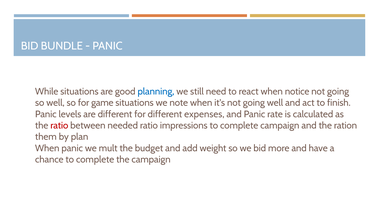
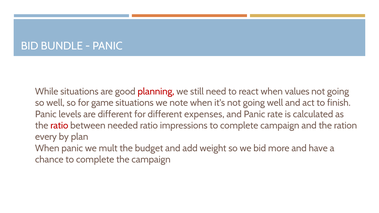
planning colour: blue -> red (156, 92)
notice: notice -> values (297, 92)
them: them -> every (46, 137)
